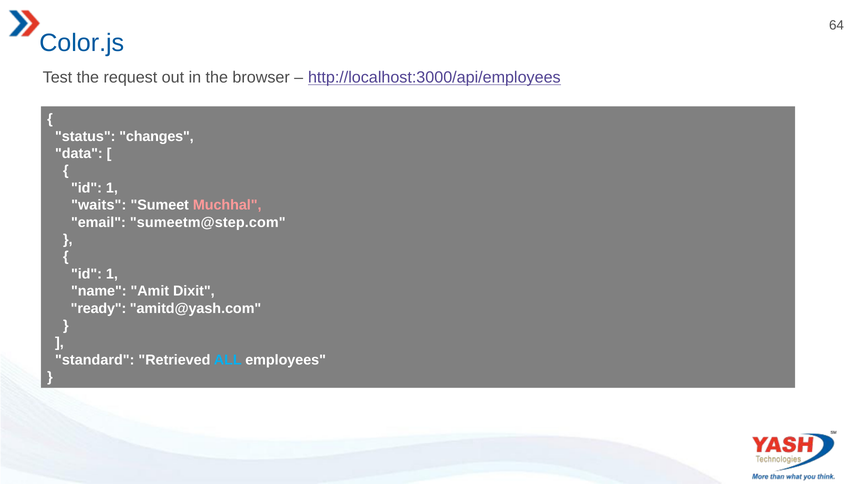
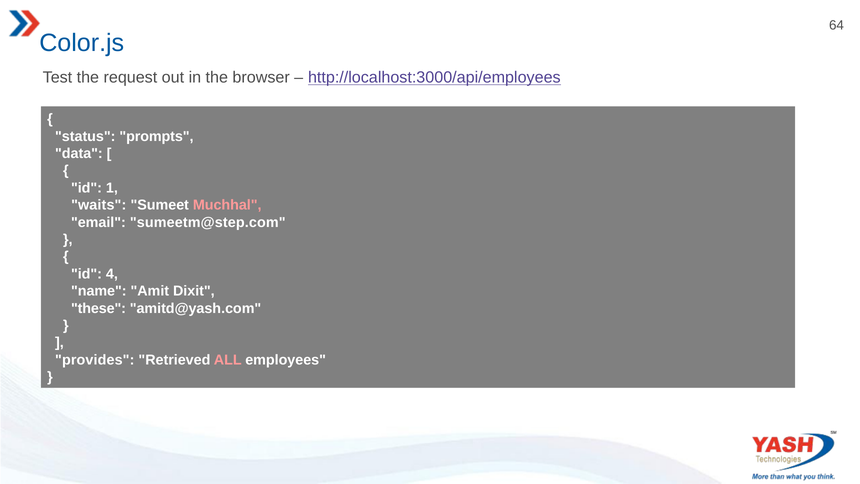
changes: changes -> prompts (156, 136)
1: 1 -> 4 (112, 274)
ready: ready -> these (98, 308)
standard: standard -> provides (95, 360)
ALL colour: light blue -> pink (228, 360)
